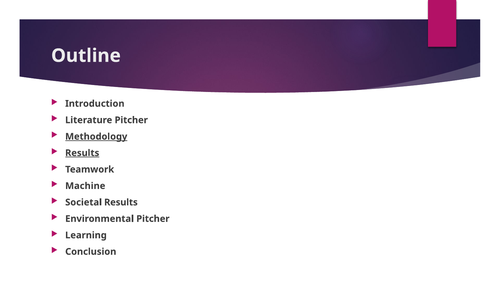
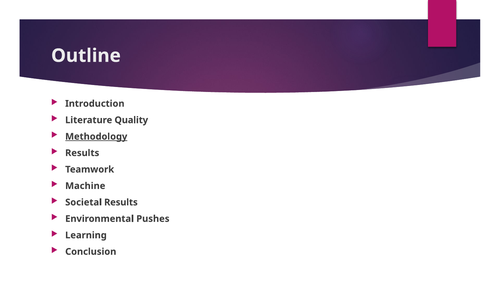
Literature Pitcher: Pitcher -> Quality (131, 120)
Results underline: present -> none (82, 153)
Environmental Pitcher: Pitcher -> Pushes (153, 219)
